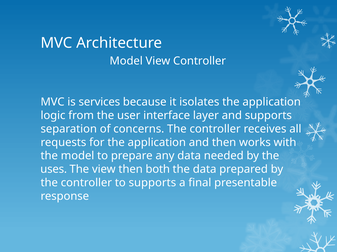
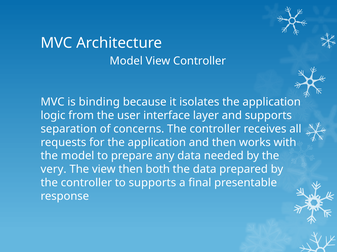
services: services -> binding (99, 102)
uses: uses -> very (54, 170)
